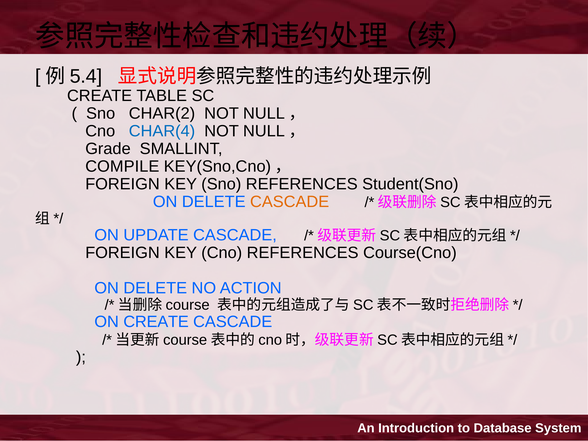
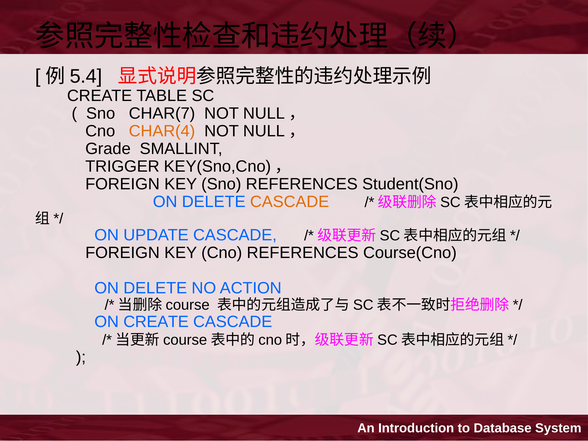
CHAR(2: CHAR(2 -> CHAR(7 (162, 114)
CHAR(4 colour: blue -> orange (162, 131)
COMPILE: COMPILE -> TRIGGER (122, 166)
